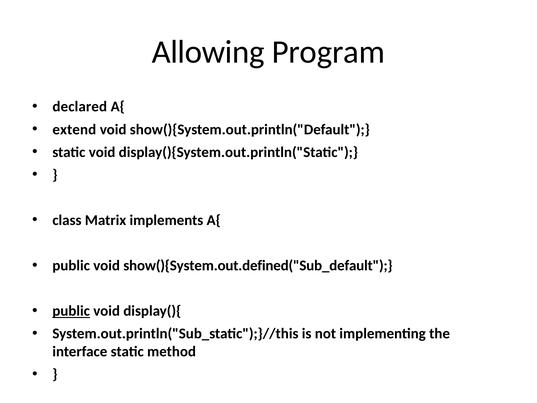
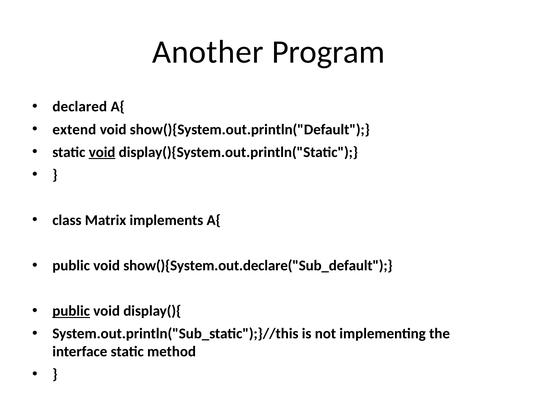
Allowing: Allowing -> Another (208, 52)
void underline: none -> present (102, 152)
show(){System.out.defined("Sub_default: show(){System.out.defined("Sub_default -> show(){System.out.declare("Sub_default (258, 265)
